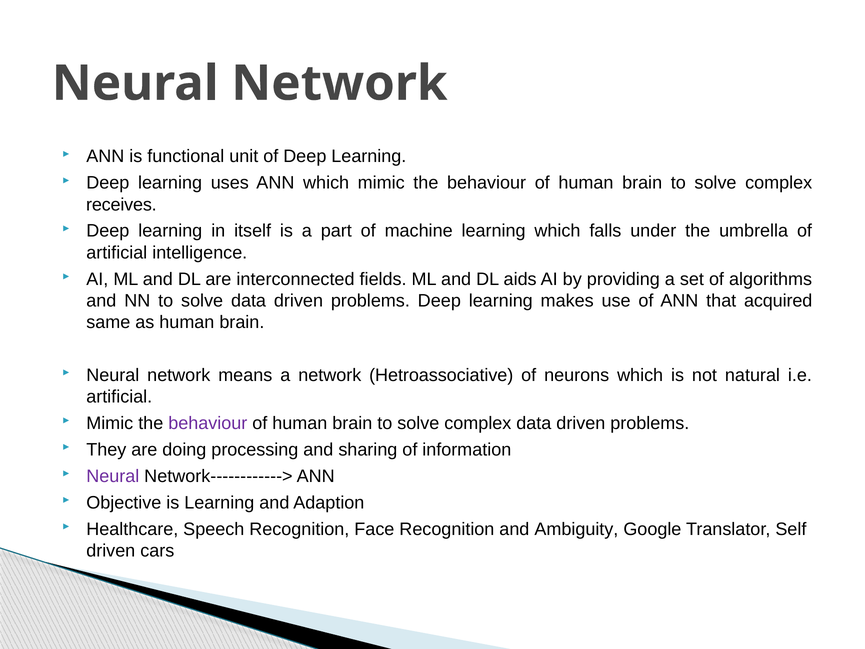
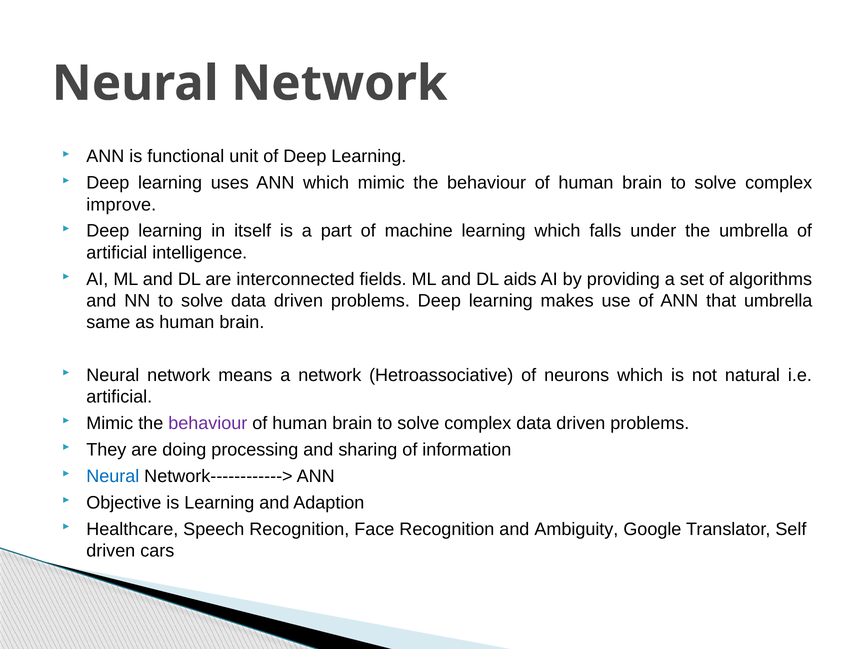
receives: receives -> improve (121, 205)
that acquired: acquired -> umbrella (778, 301)
Neural colour: purple -> blue (113, 476)
